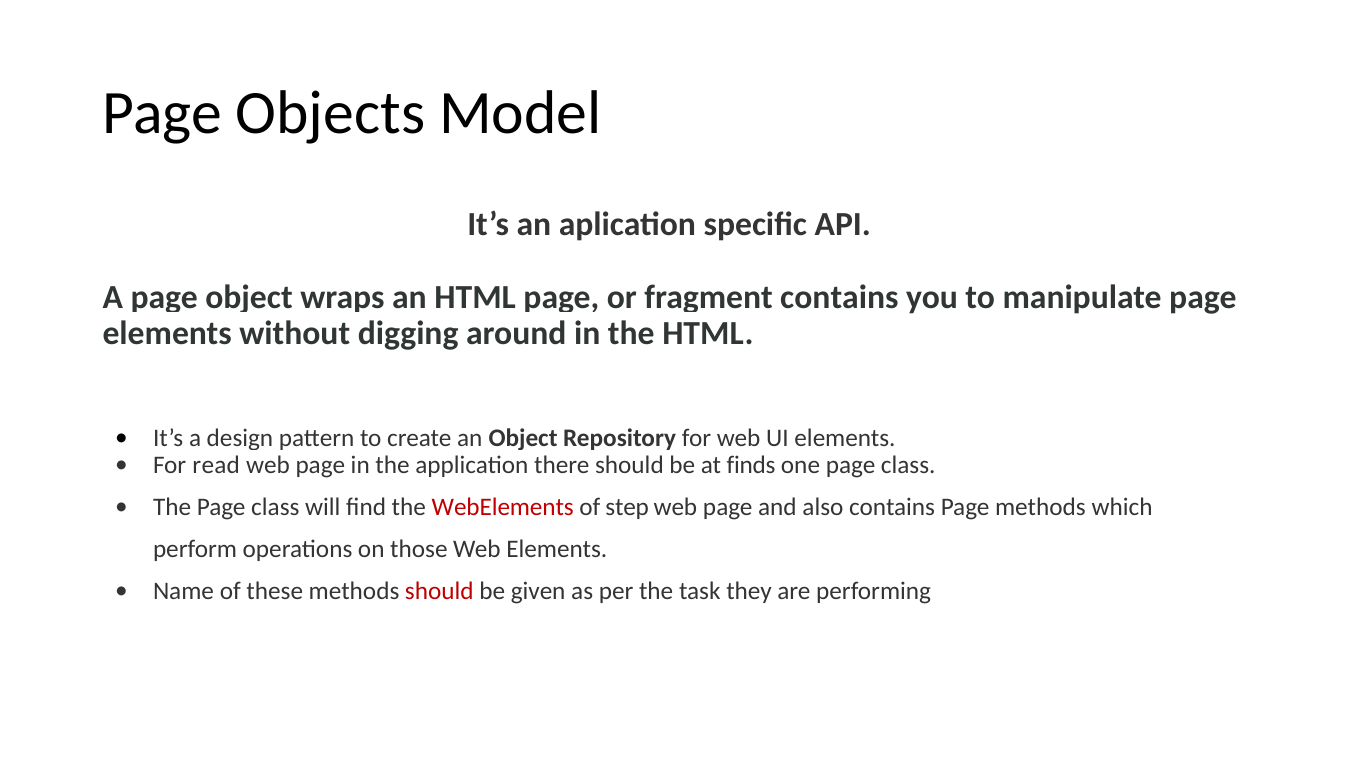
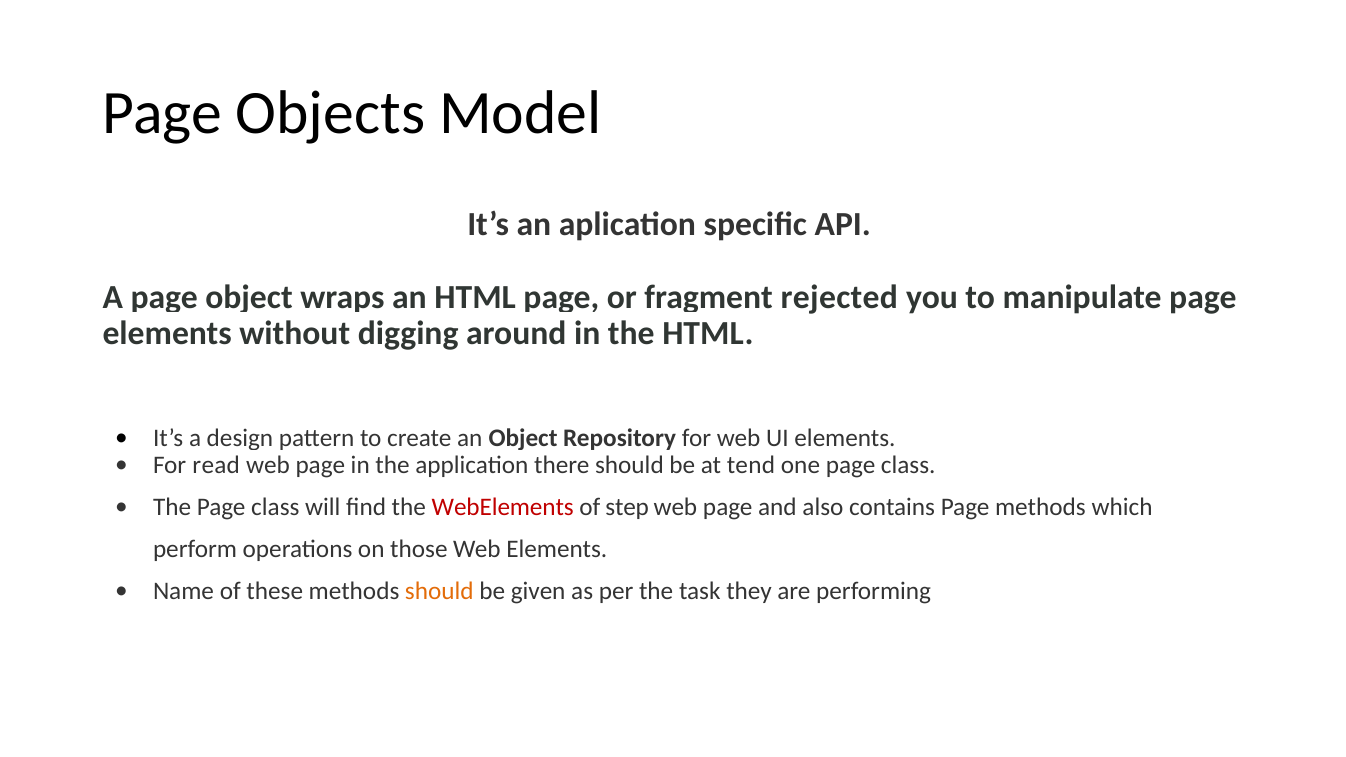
contains: contains -> rejected (839, 297)
finds: finds -> tend (751, 465)
should colour: red -> orange (439, 592)
